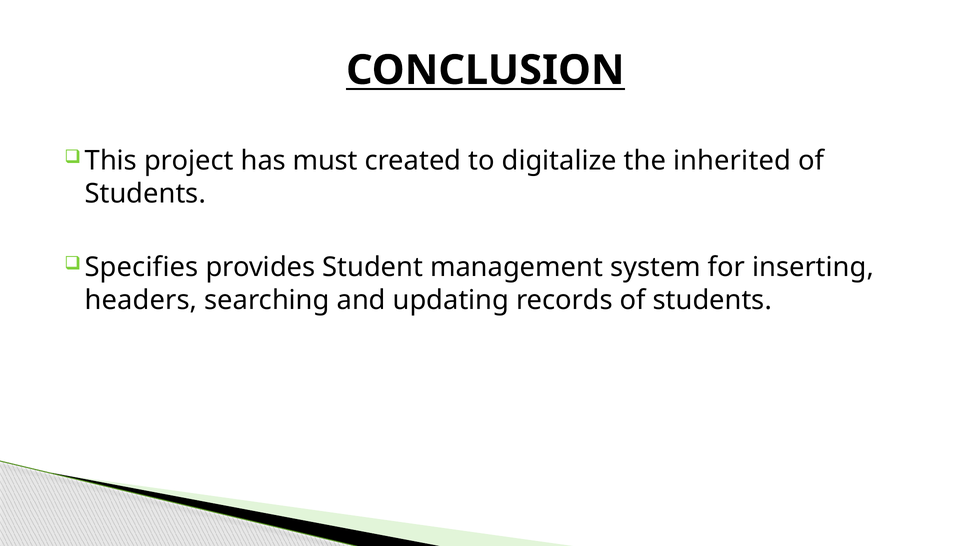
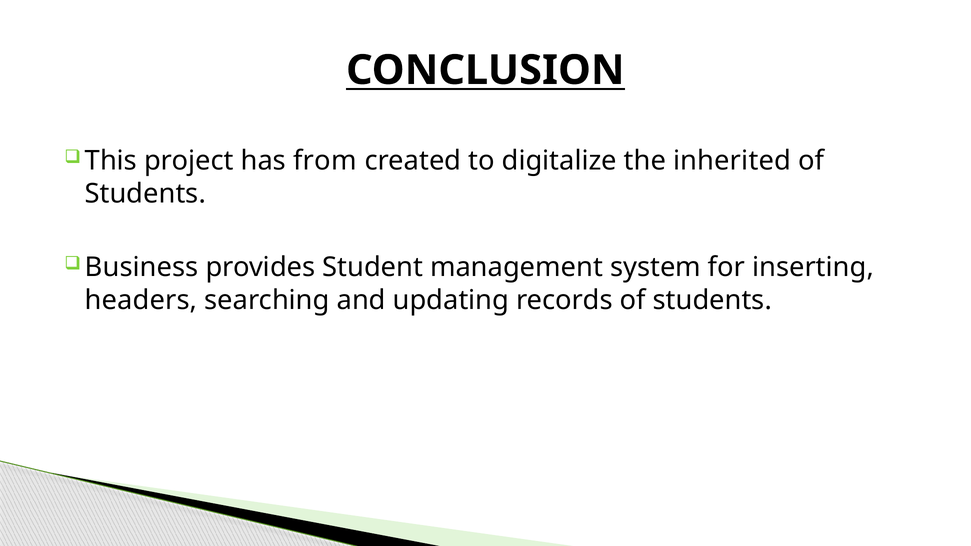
must: must -> from (325, 161)
Specifies: Specifies -> Business (142, 267)
